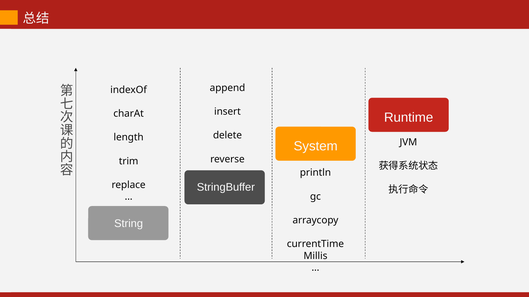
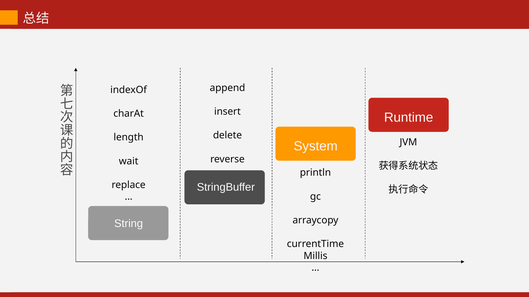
trim: trim -> wait (129, 161)
